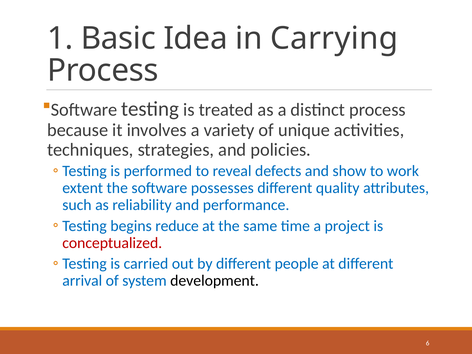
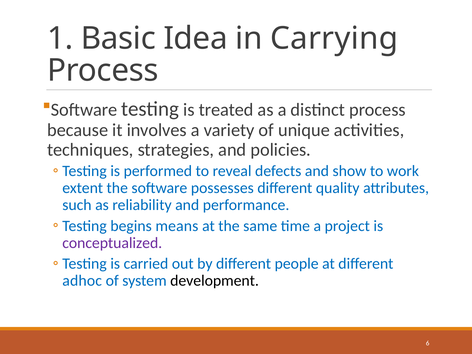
reduce: reduce -> means (177, 226)
conceptualized colour: red -> purple (112, 243)
arrival: arrival -> adhoc (82, 281)
